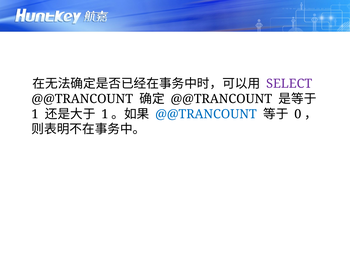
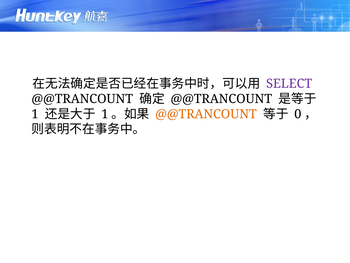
@@TRANCOUNT colour: blue -> orange (206, 114)
